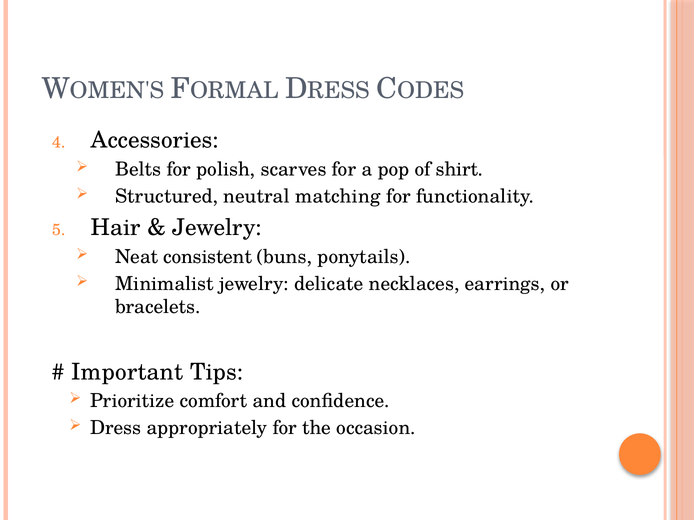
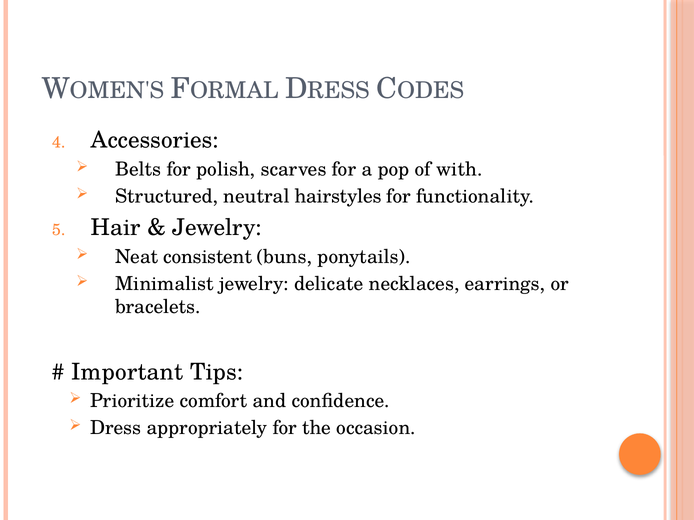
shirt: shirt -> with (459, 169)
matching: matching -> hairstyles (338, 196)
